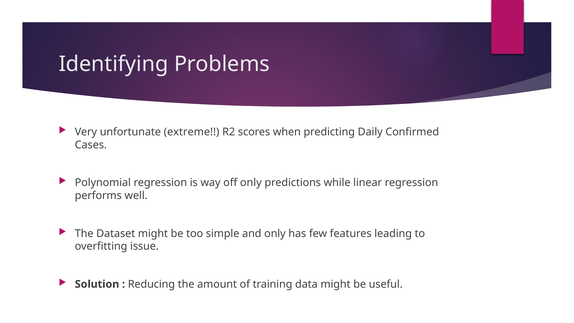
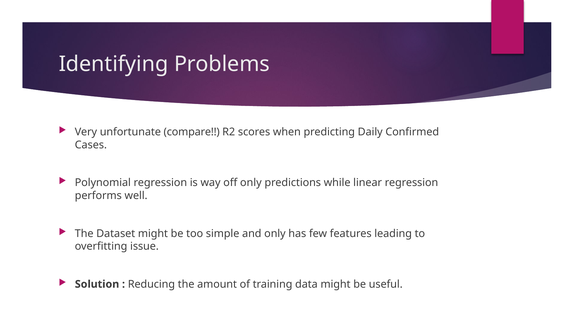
extreme: extreme -> compare (192, 132)
